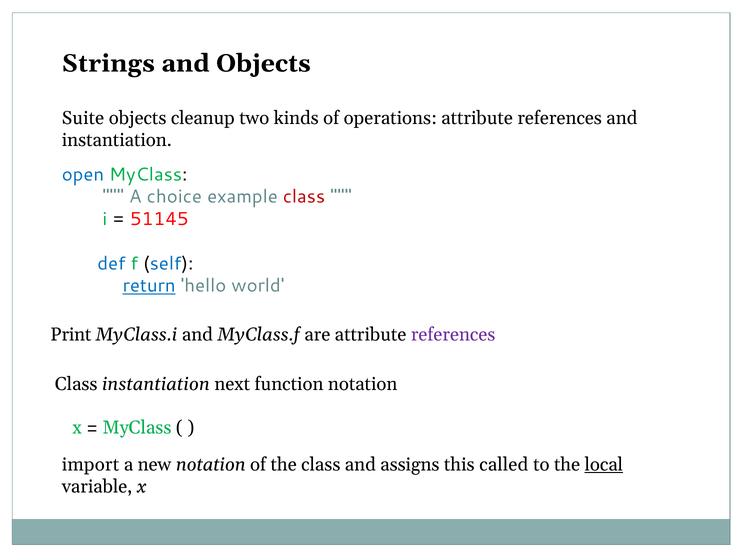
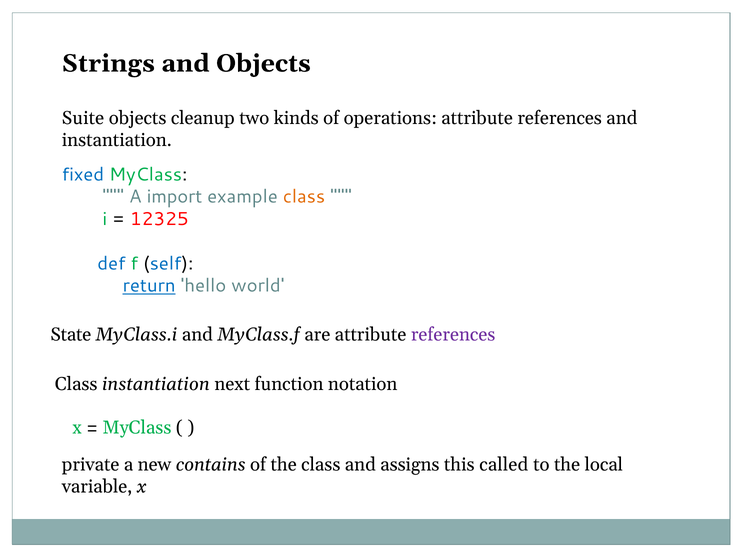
open: open -> fixed (83, 175)
choice: choice -> import (174, 197)
class colour: red -> orange (304, 197)
51145: 51145 -> 12325 (159, 219)
Print: Print -> State (71, 335)
import: import -> private (91, 465)
new notation: notation -> contains (211, 465)
local underline: present -> none (604, 465)
